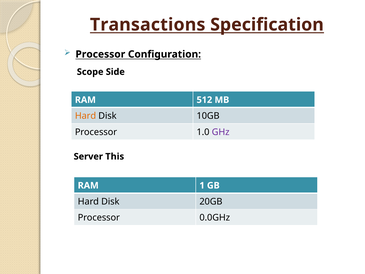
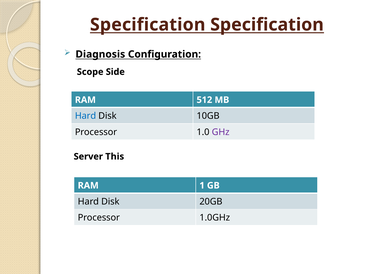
Transactions: Transactions -> Specification (148, 25)
Processor: Processor -> Diagnosis (100, 54)
Hard colour: orange -> blue (85, 116)
0.0GHz: 0.0GHz -> 1.0GHz (215, 217)
